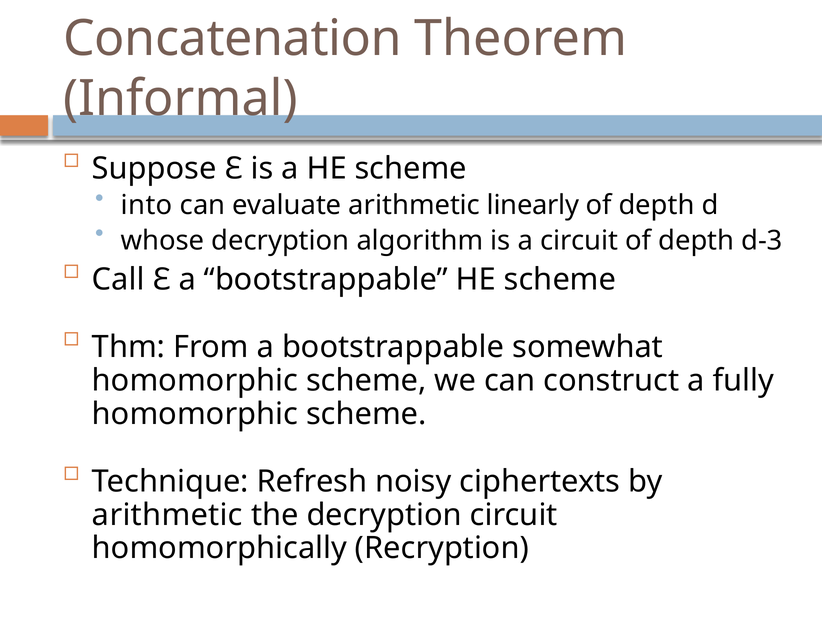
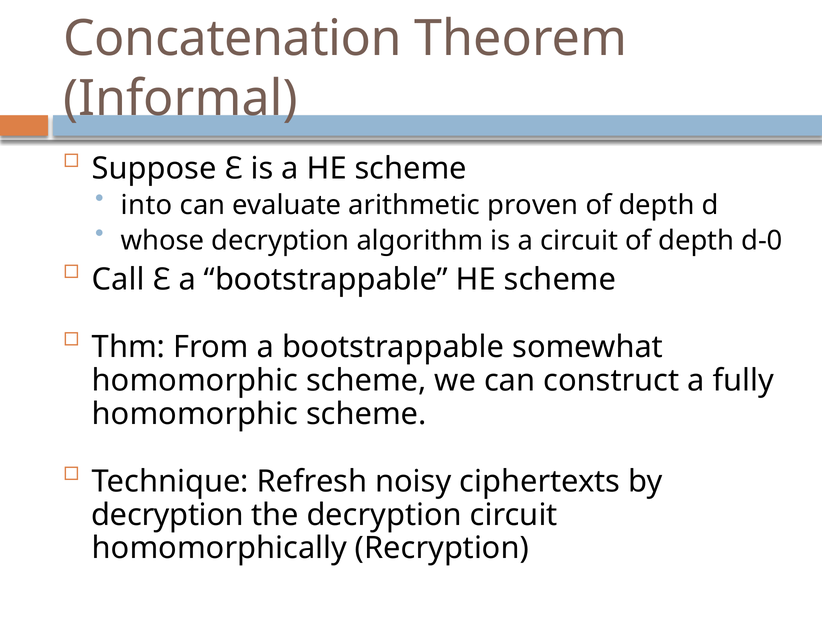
linearly: linearly -> proven (533, 205)
d-3: d-3 -> d-0 (762, 240)
arithmetic: arithmetic -> decryption (168, 515)
